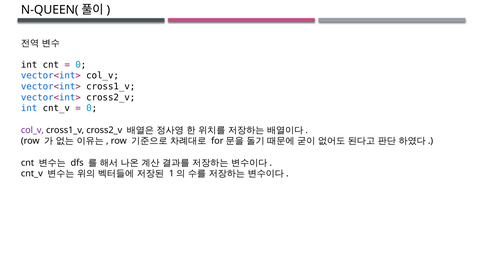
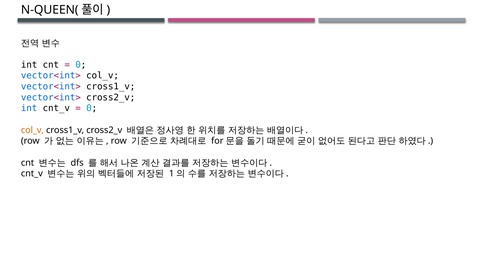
col_v colour: purple -> orange (32, 130)
